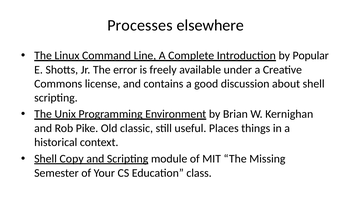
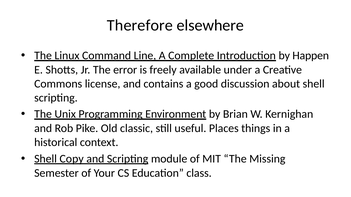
Processes: Processes -> Therefore (140, 25)
Popular: Popular -> Happen (311, 56)
